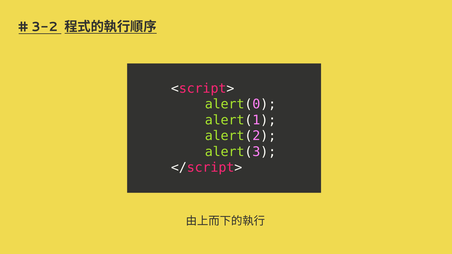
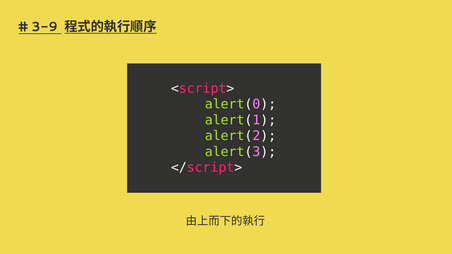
3-2: 3-2 -> 3-9 (44, 27)
